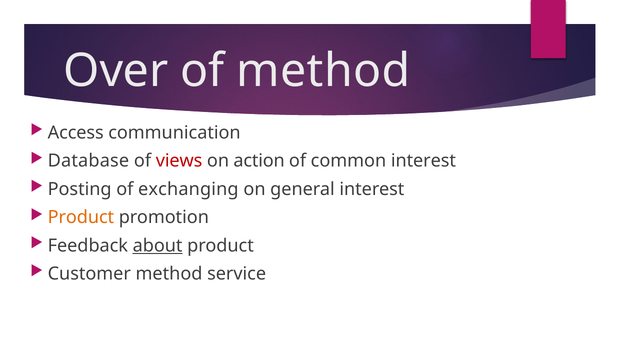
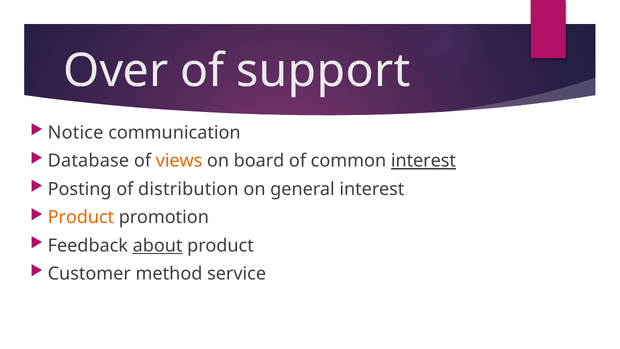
of method: method -> support (323, 71)
Access: Access -> Notice (76, 133)
views colour: red -> orange (179, 161)
action: action -> board (259, 161)
interest underline: none -> present (423, 161)
exchanging: exchanging -> distribution (188, 189)
